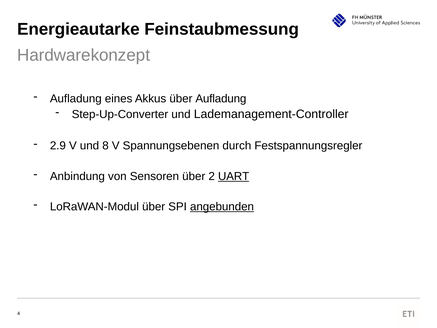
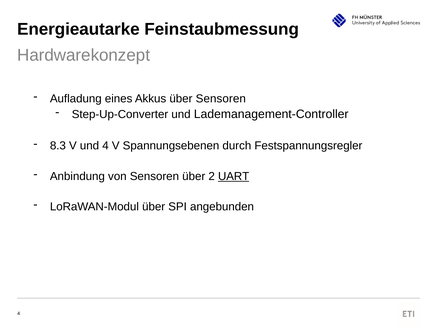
über Aufladung: Aufladung -> Sensoren (221, 98)
2.9: 2.9 -> 8.3 (58, 146)
und 8: 8 -> 4 (106, 146)
angebunden underline: present -> none (222, 207)
